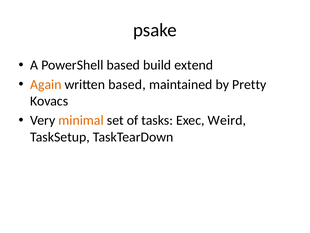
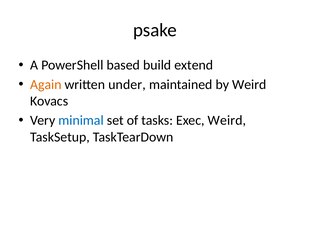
written based: based -> under (127, 84)
by Pretty: Pretty -> Weird (249, 84)
minimal colour: orange -> blue (81, 120)
